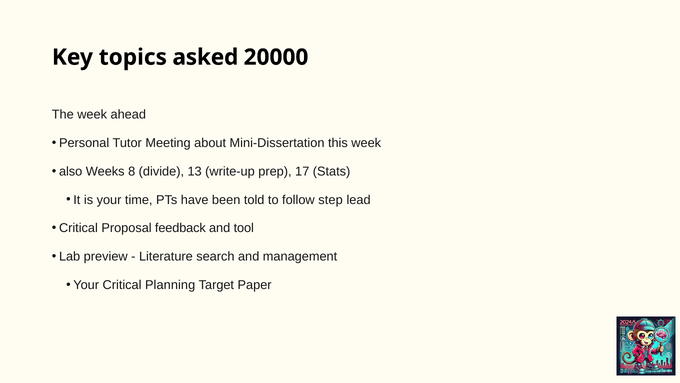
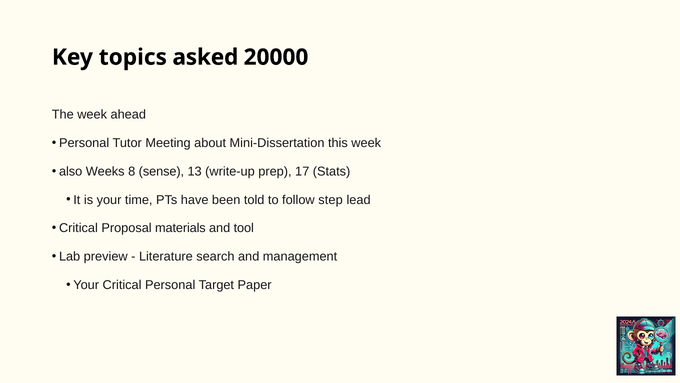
divide: divide -> sense (161, 171)
feedback: feedback -> materials (180, 228)
Critical Planning: Planning -> Personal (170, 285)
